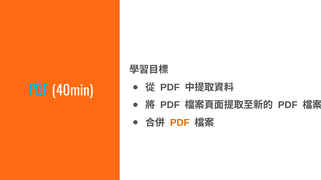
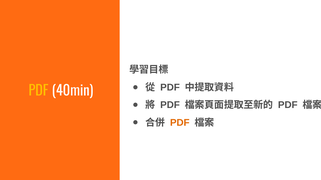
PDF colour: light blue -> yellow (39, 91)
